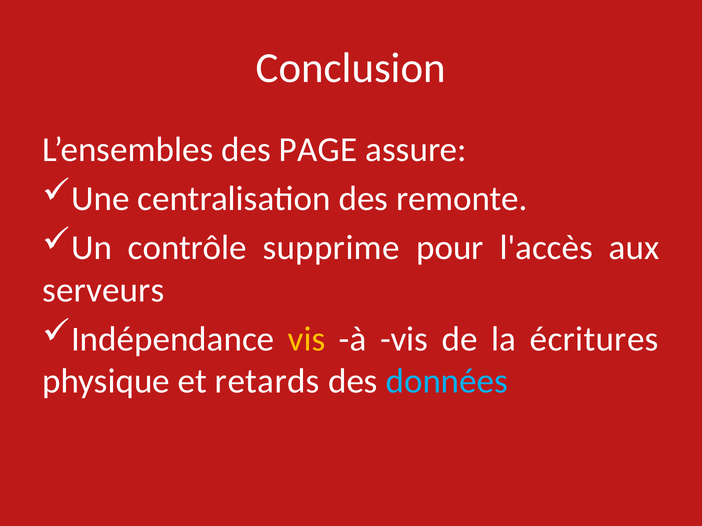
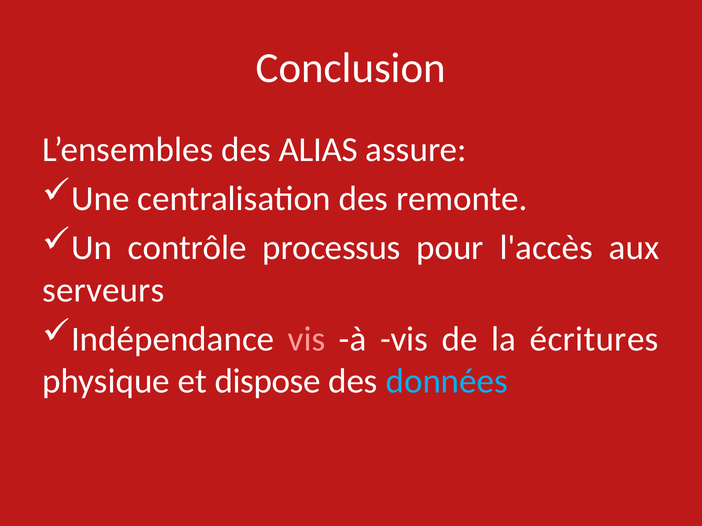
PAGE: PAGE -> ALIAS (318, 150)
supprime: supprime -> processus (332, 248)
vis colour: yellow -> pink (307, 339)
retards: retards -> dispose (268, 382)
